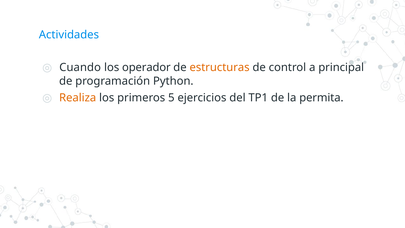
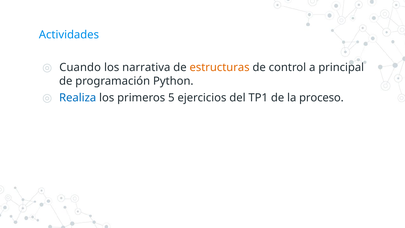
operador: operador -> narrativa (146, 67)
Realiza colour: orange -> blue (78, 98)
permita: permita -> proceso (321, 98)
